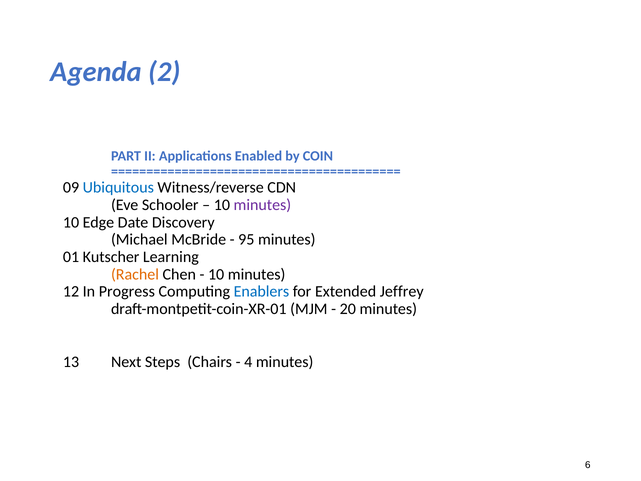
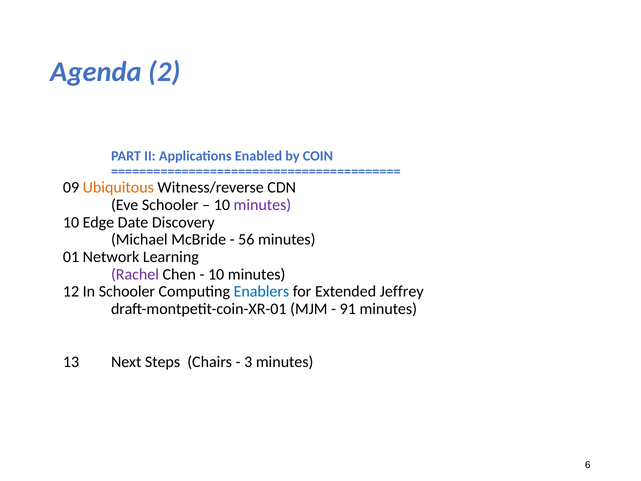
Ubiquitous colour: blue -> orange (118, 188)
95: 95 -> 56 (246, 240)
Kutscher: Kutscher -> Network (111, 257)
Rachel colour: orange -> purple (135, 274)
In Progress: Progress -> Schooler (127, 291)
20: 20 -> 91 (348, 309)
4: 4 -> 3 (248, 362)
